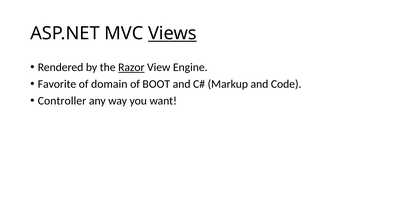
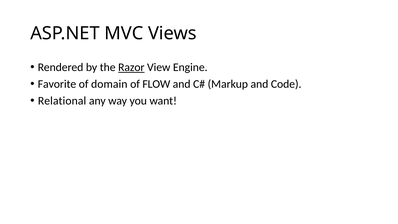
Views underline: present -> none (172, 33)
BOOT: BOOT -> FLOW (156, 84)
Controller: Controller -> Relational (62, 101)
